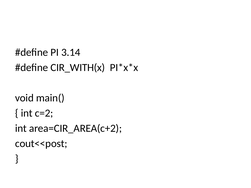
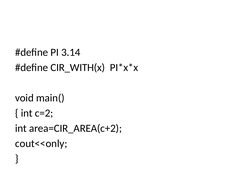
cout<<post: cout<<post -> cout<<only (41, 144)
